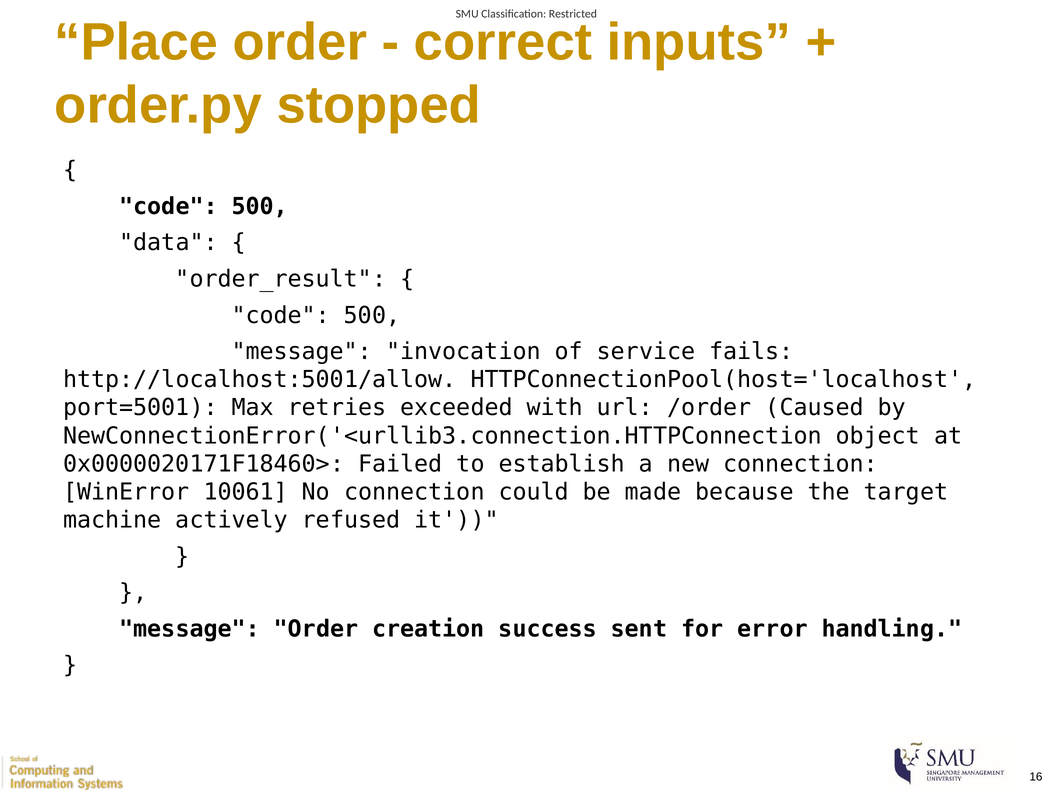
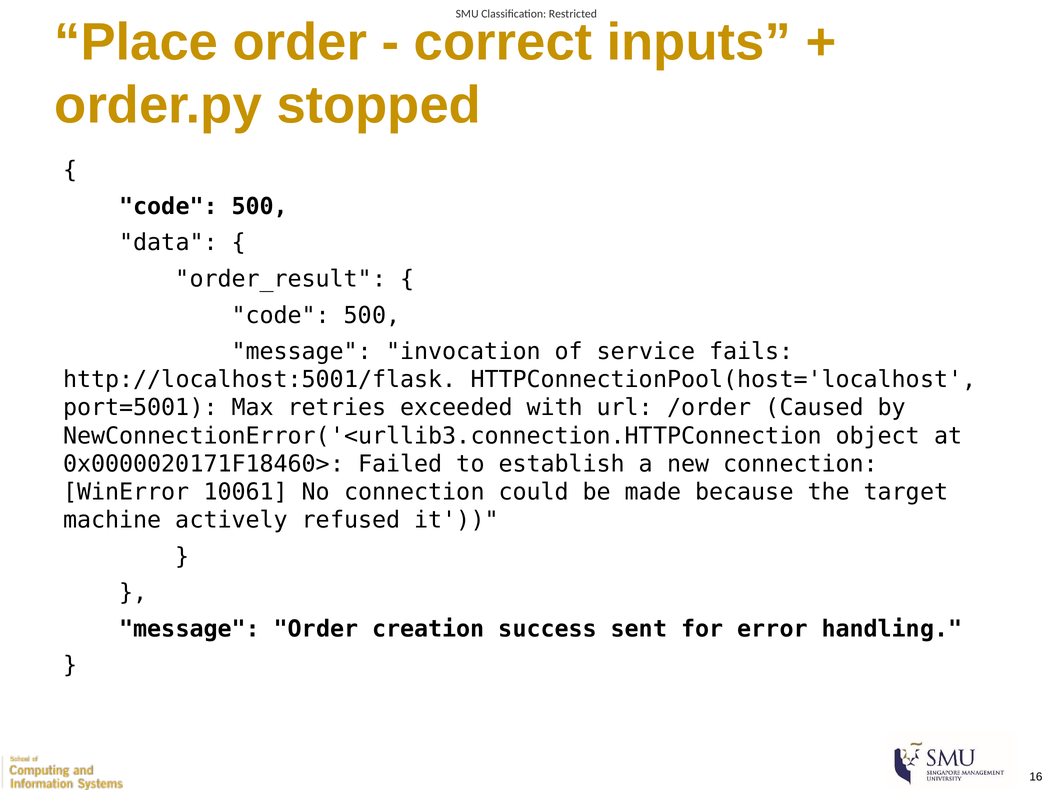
http://localhost:5001/allow: http://localhost:5001/allow -> http://localhost:5001/flask (260, 380)
